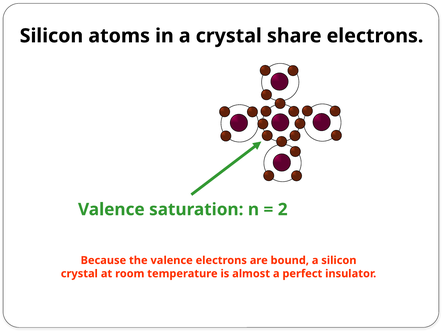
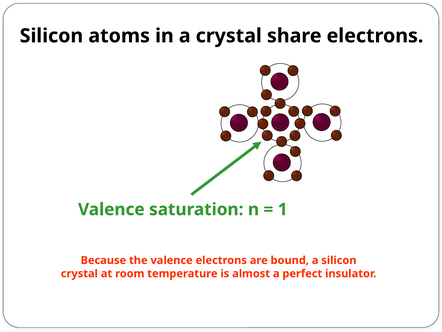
2: 2 -> 1 (283, 209)
